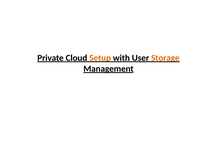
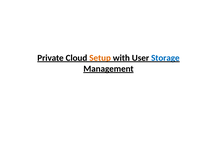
Storage colour: orange -> blue (165, 58)
